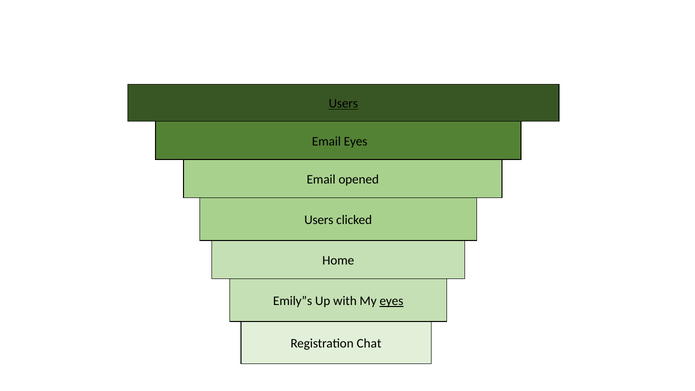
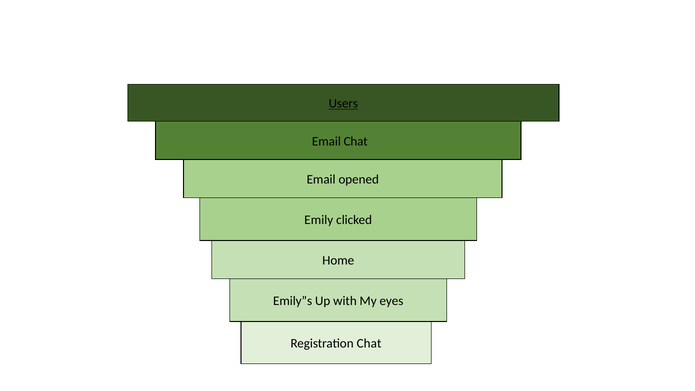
Email Eyes: Eyes -> Chat (356, 141)
Users: Users -> Emily (319, 220)
eyes underline: present -> none (391, 301)
